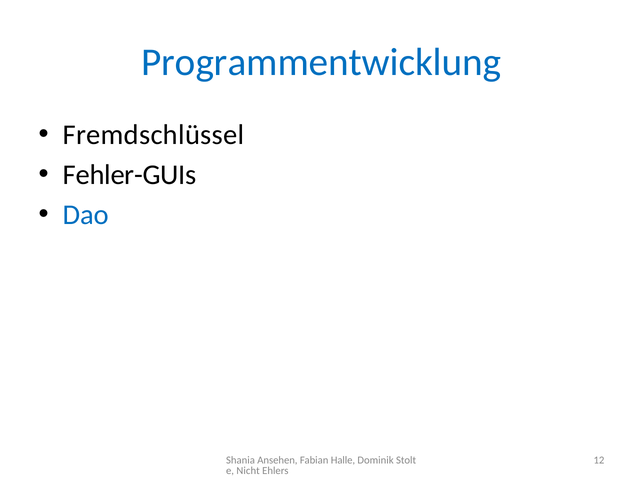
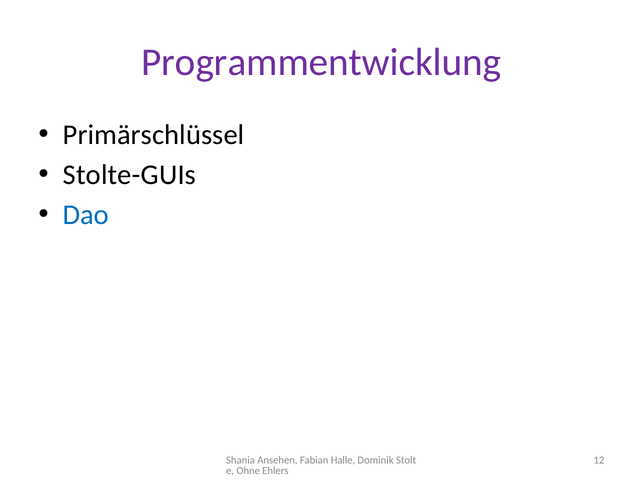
Programmentwicklung colour: blue -> purple (321, 62)
Fremdschlüssel: Fremdschlüssel -> Primärschlüssel (154, 135)
Fehler-GUIs: Fehler-GUIs -> Stolte-GUIs (129, 175)
Nicht: Nicht -> Ohne (248, 471)
